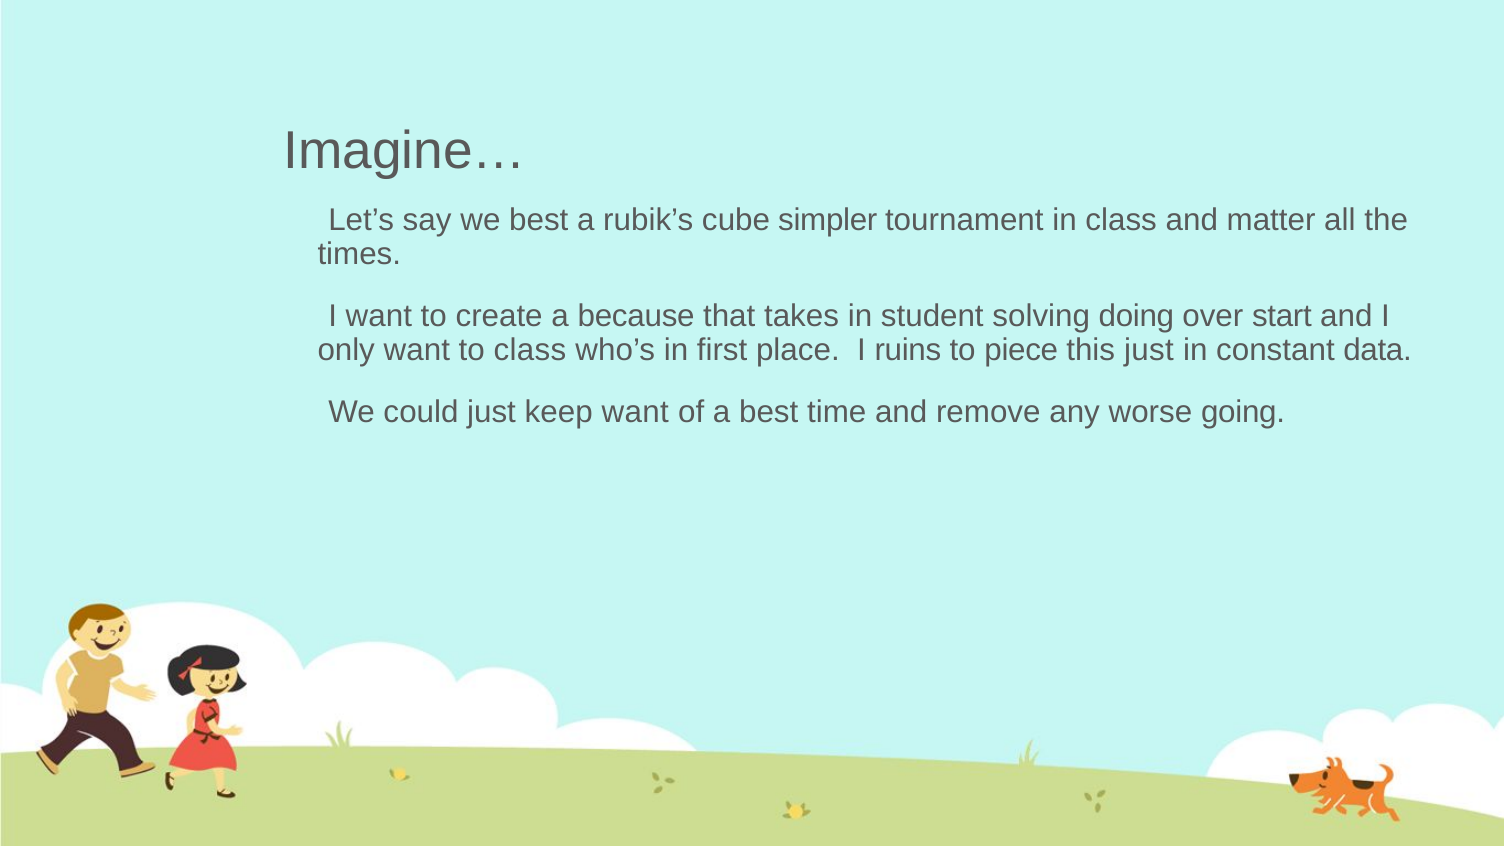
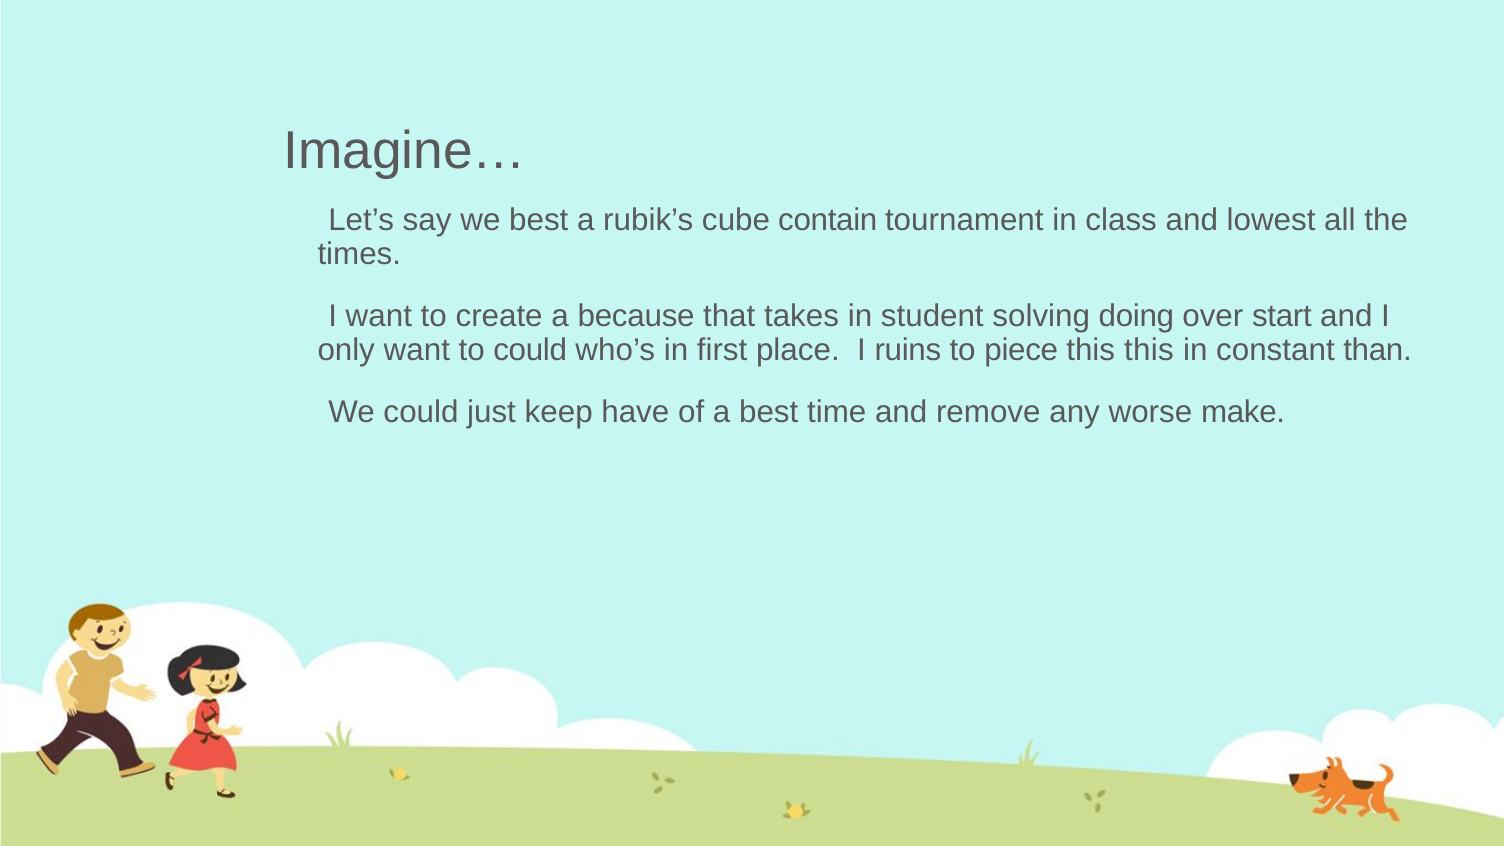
simpler: simpler -> contain (828, 220)
matter: matter -> lowest (1271, 220)
to class: class -> could (530, 350)
this just: just -> this (1149, 350)
data: data -> than (1378, 350)
keep want: want -> have (635, 412)
going: going -> make (1243, 412)
